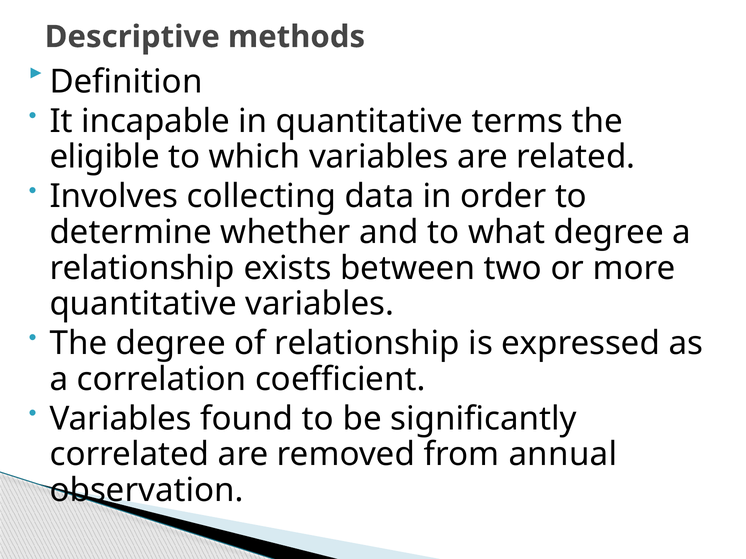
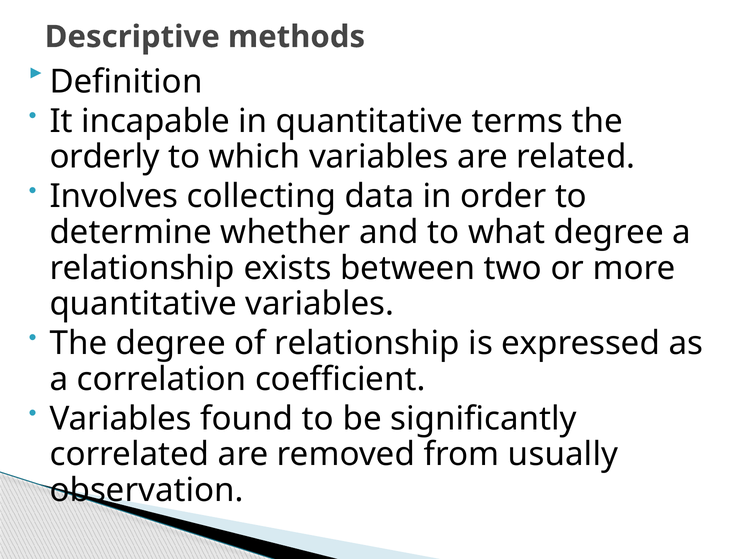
eligible: eligible -> orderly (105, 157)
annual: annual -> usually (563, 455)
